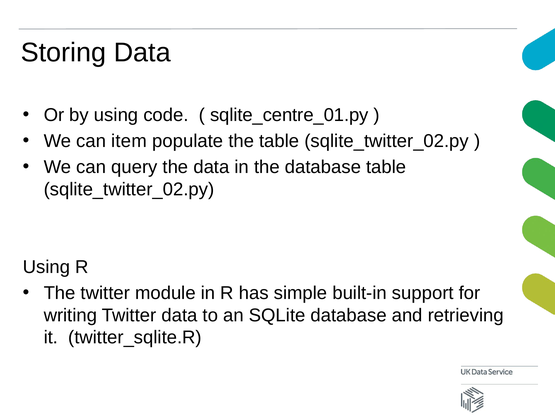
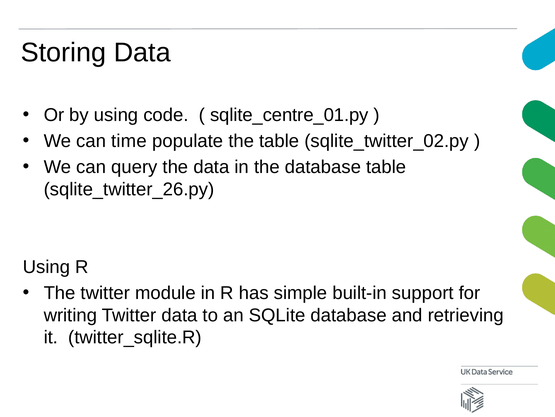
item: item -> time (129, 141)
sqlite_twitter_02.py: sqlite_twitter_02.py -> sqlite_twitter_26.py (129, 189)
